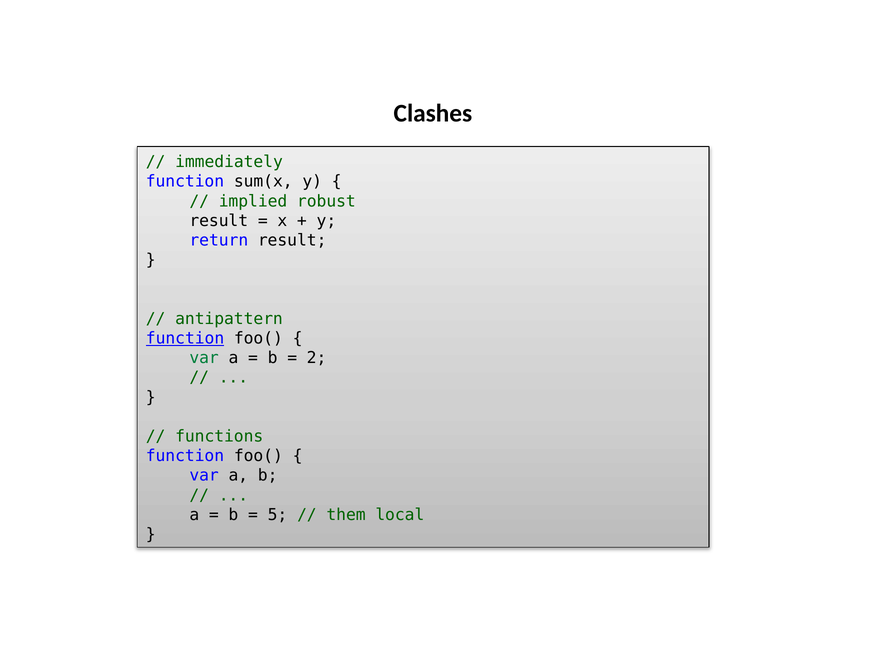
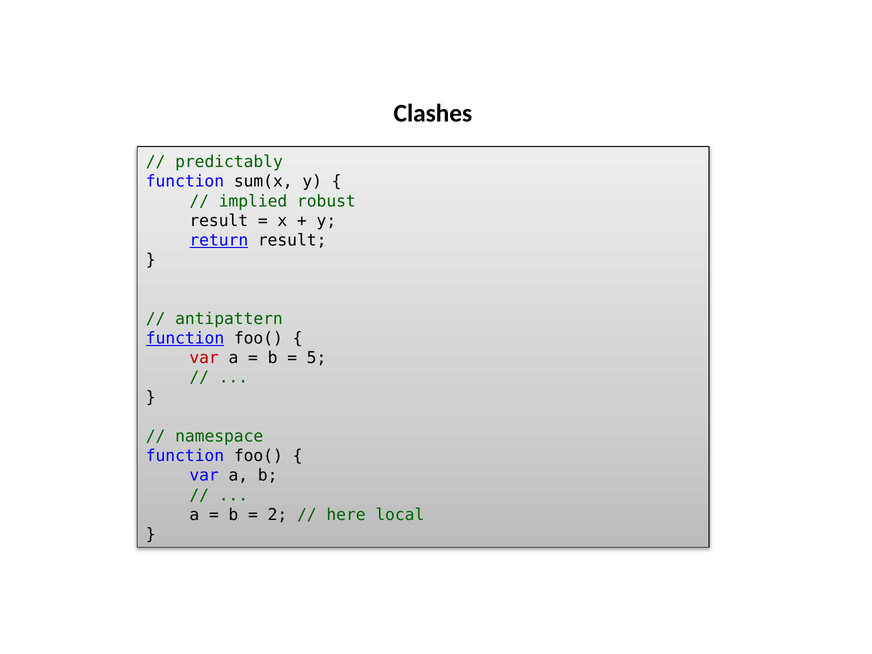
immediately: immediately -> predictably (229, 162)
return underline: none -> present (219, 240)
var colour: green -> red (204, 358)
2: 2 -> 5 (317, 358)
functions: functions -> namespace (219, 436)
5: 5 -> 2 (277, 515)
them: them -> here (346, 515)
